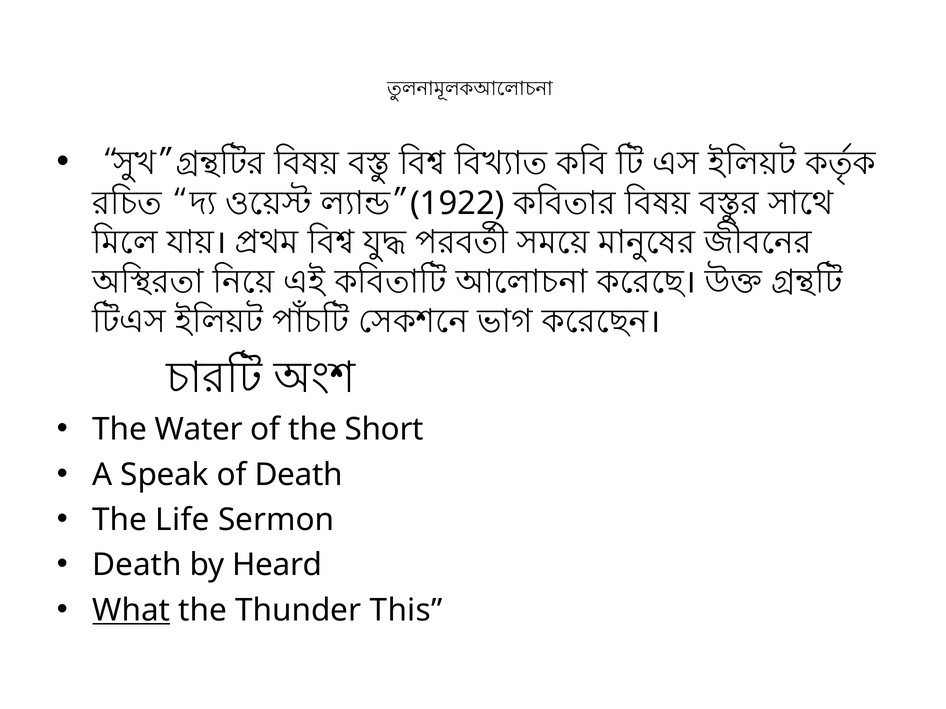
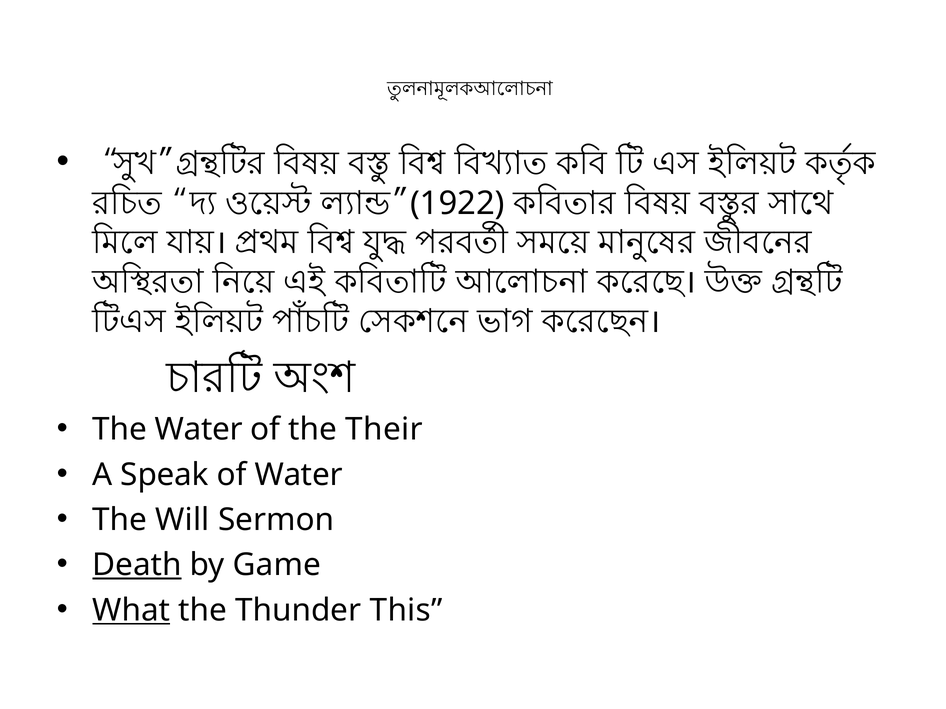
Short: Short -> Their (384, 430)
of Death: Death -> Water (299, 475)
Life: Life -> Will (182, 520)
Death underline: none -> present (137, 565)
Heard: Heard -> Game (277, 565)
